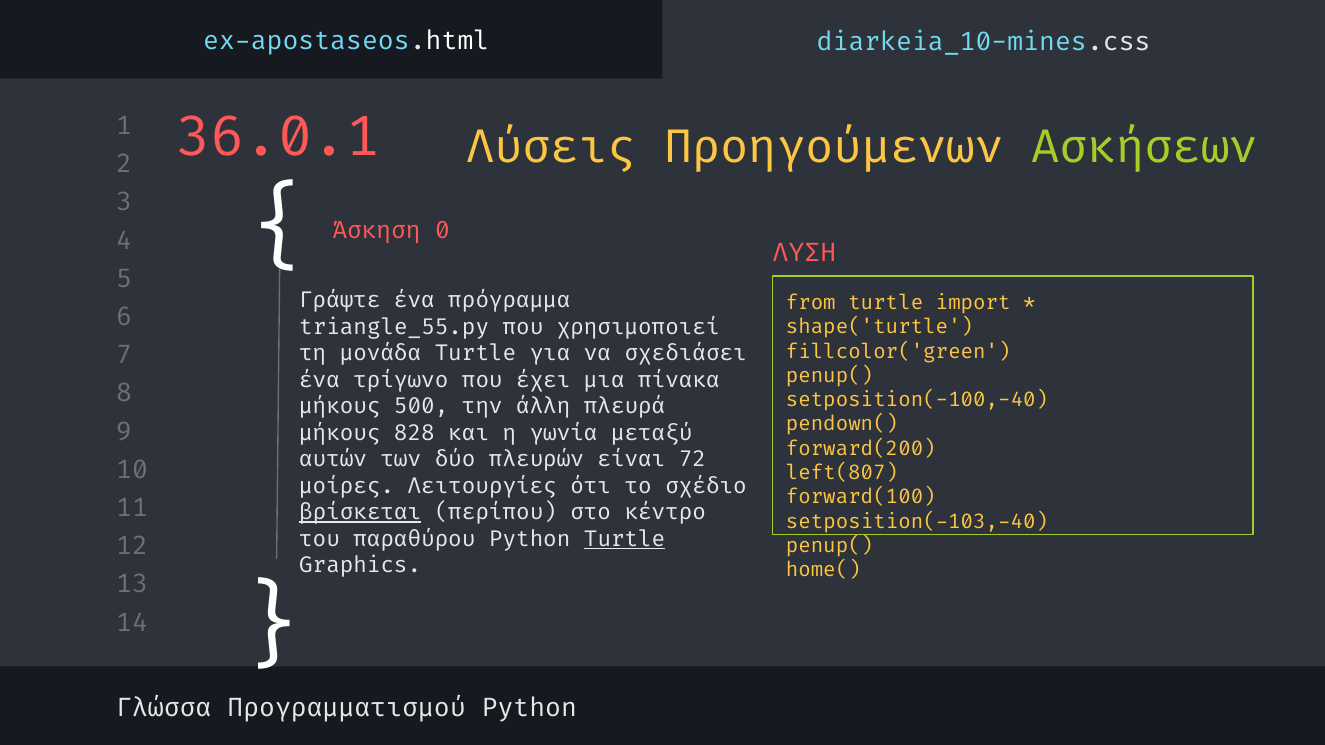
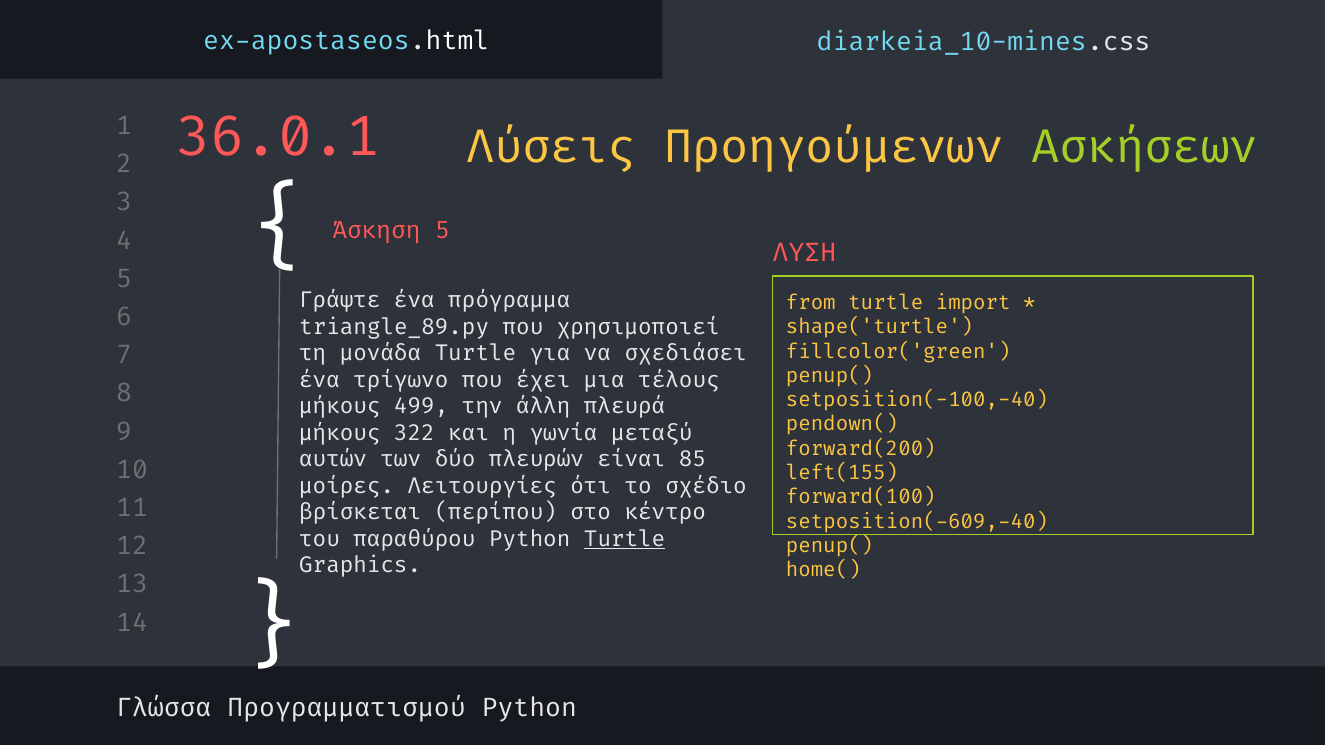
Άσκηση 0: 0 -> 5 (443, 231)
triangle_55.py: triangle_55.py -> triangle_89.py (394, 327)
πίνακα: πίνακα -> τέλους (679, 380)
500: 500 -> 499 (421, 407)
828: 828 -> 322 (414, 433)
72: 72 -> 85 (693, 460)
left(807: left(807 -> left(155 (842, 473)
βρίσκεται underline: present -> none (360, 513)
setposition(-103,-40: setposition(-103,-40 -> setposition(-609,-40 (917, 522)
